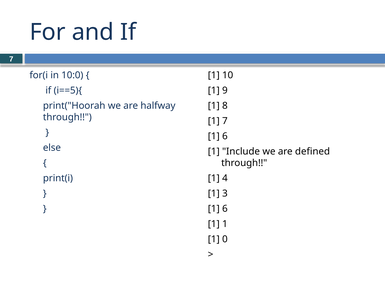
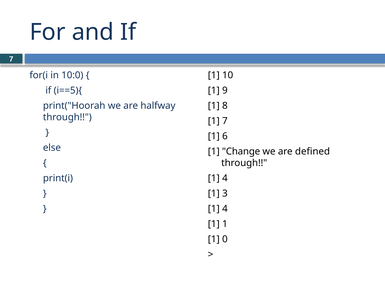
Include: Include -> Change (241, 152)
6: 6 -> 4 (225, 209)
